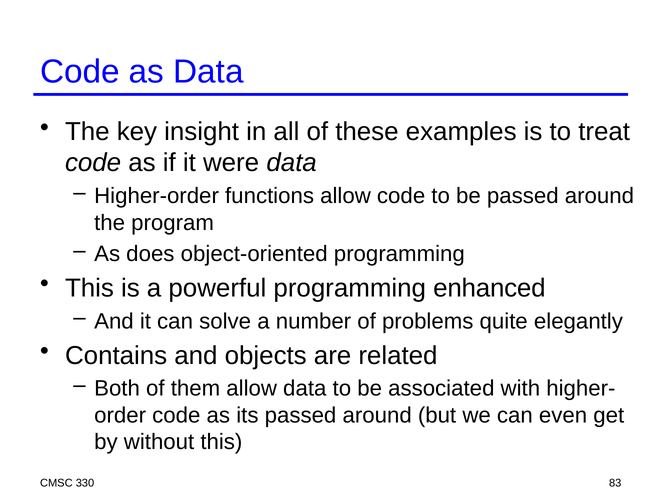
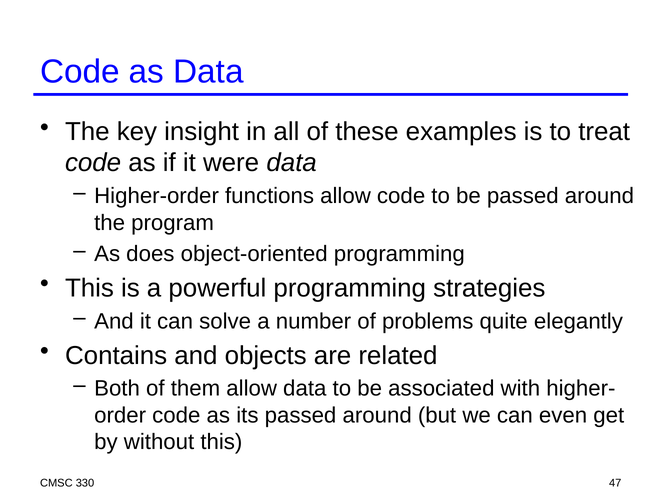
enhanced: enhanced -> strategies (489, 288)
83: 83 -> 47 (615, 483)
